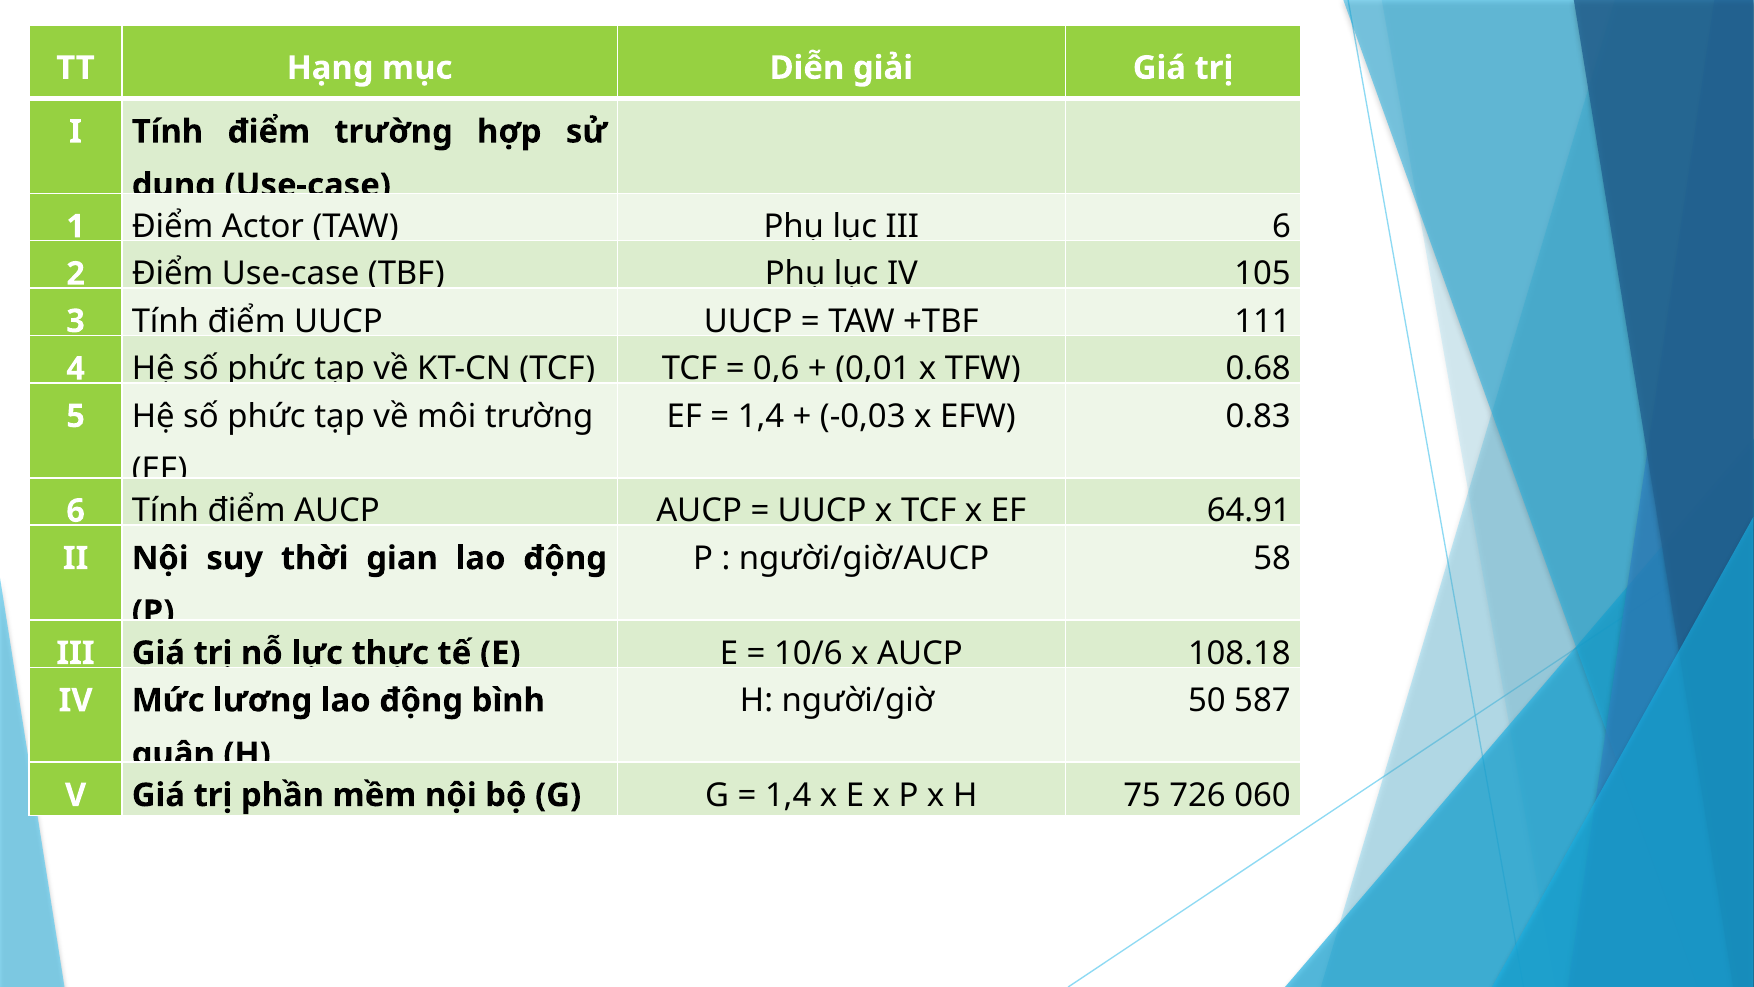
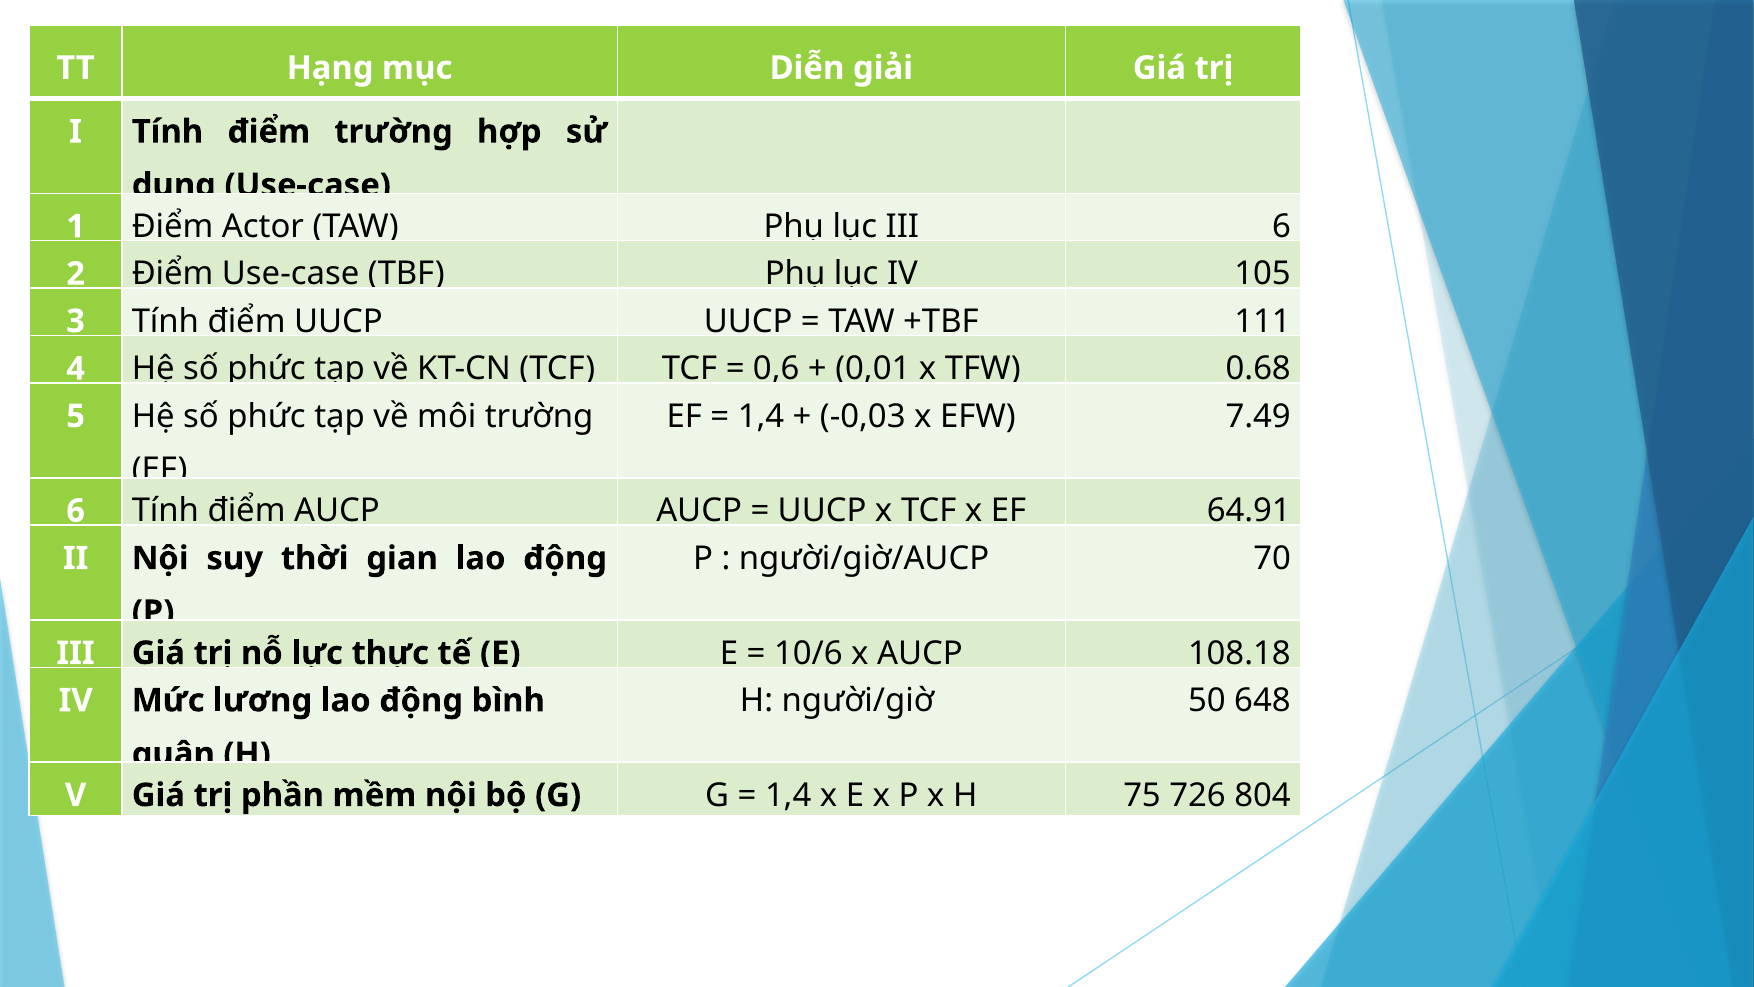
0.83: 0.83 -> 7.49 (1258, 416)
58: 58 -> 70 (1272, 558)
587: 587 -> 648 (1262, 700)
060: 060 -> 804 (1263, 795)
